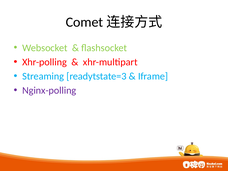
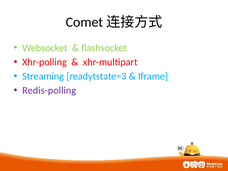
Nginx-polling: Nginx-polling -> Redis-polling (49, 90)
